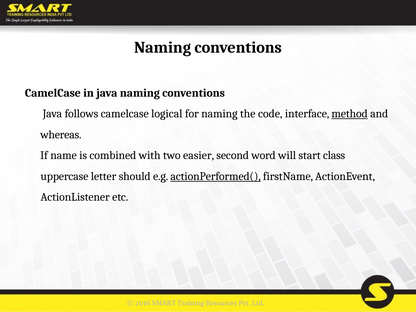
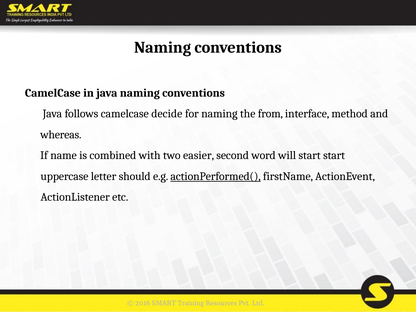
logical: logical -> decide (167, 114)
code: code -> from (270, 114)
method underline: present -> none (350, 114)
start class: class -> start (334, 155)
